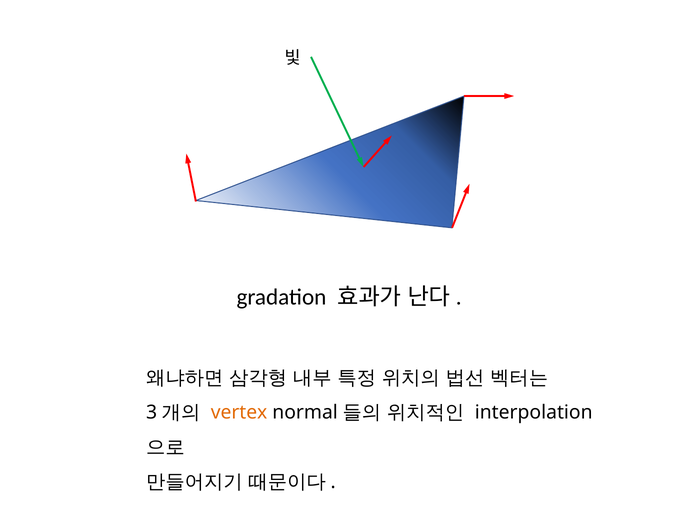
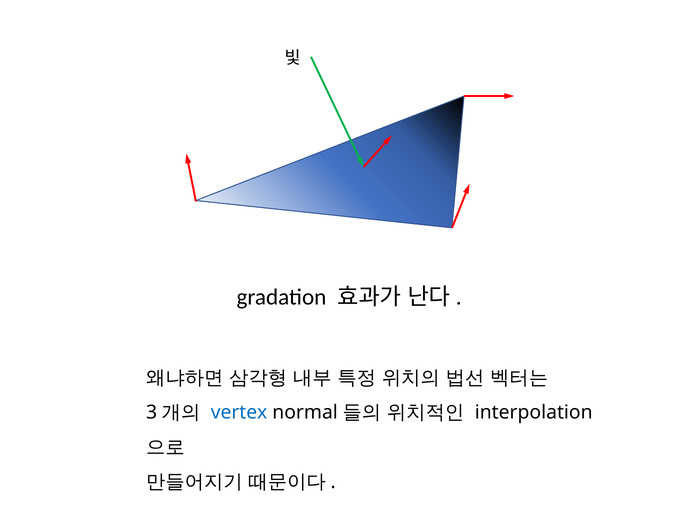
vertex colour: orange -> blue (239, 413)
